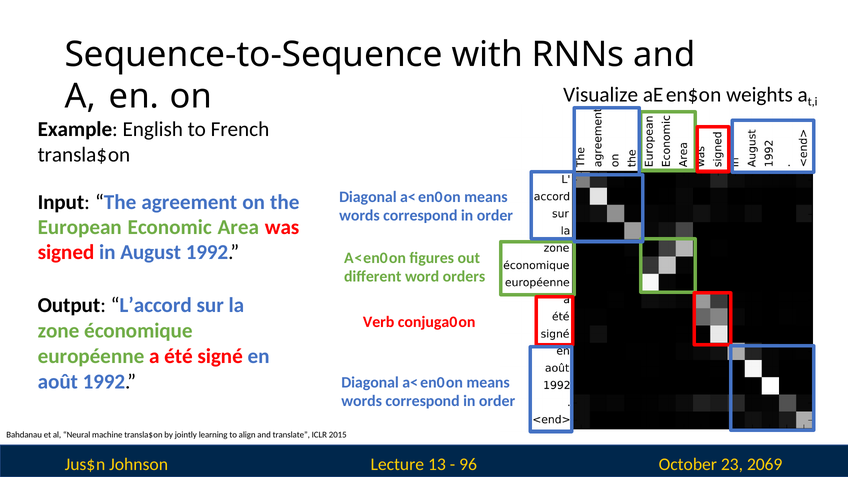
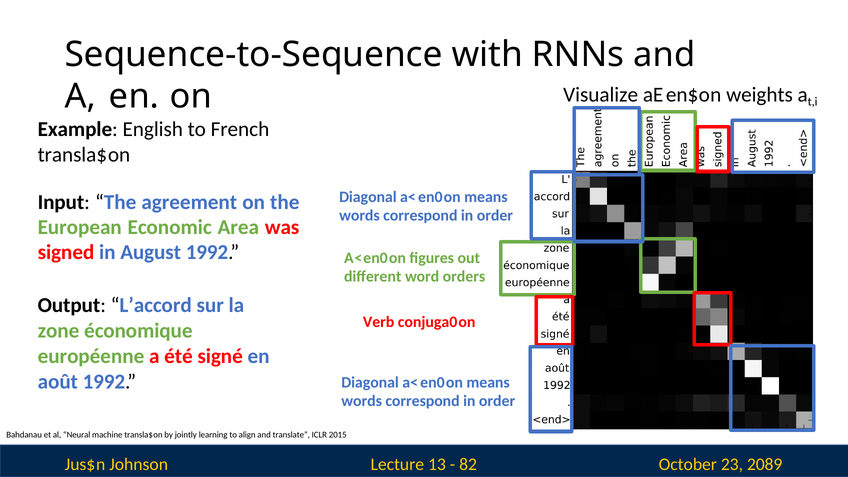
2069: 2069 -> 2089 (765, 464)
96: 96 -> 82 (468, 465)
